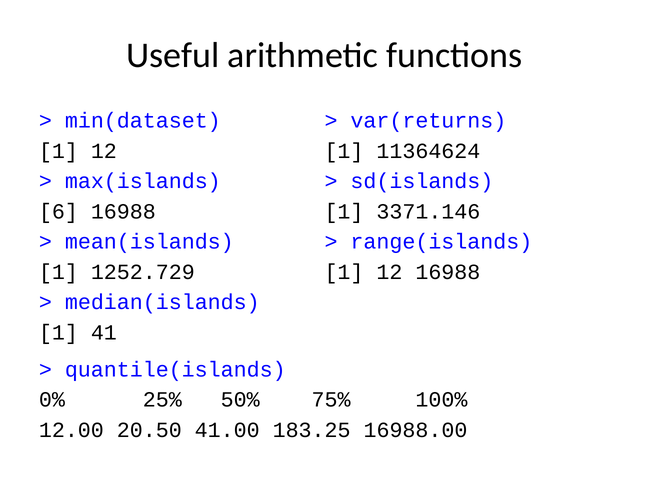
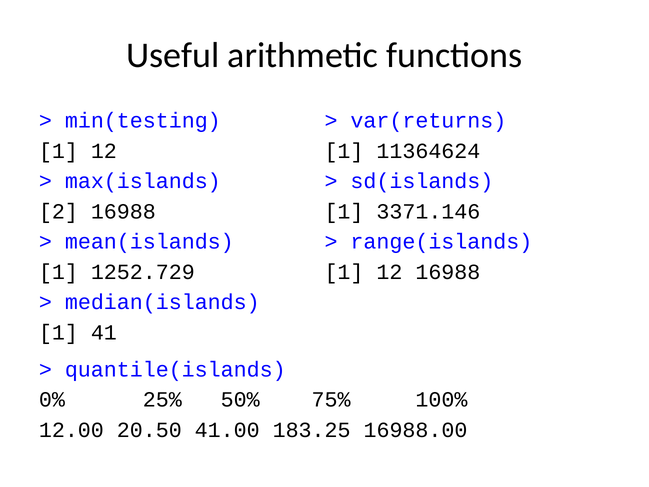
min(dataset: min(dataset -> min(testing (143, 121)
6: 6 -> 2 (58, 211)
